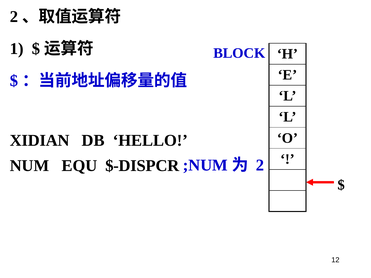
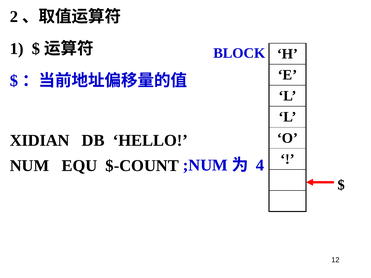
2: 2 -> 4 (260, 165)
$-DISPCR: $-DISPCR -> $-COUNT (142, 166)
